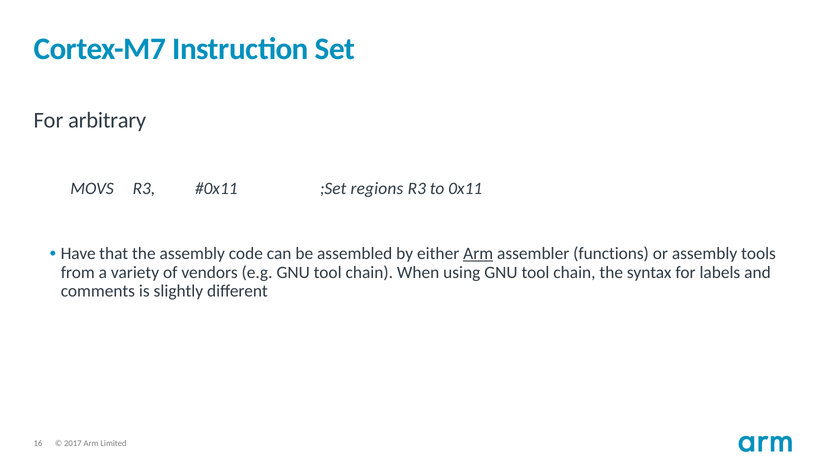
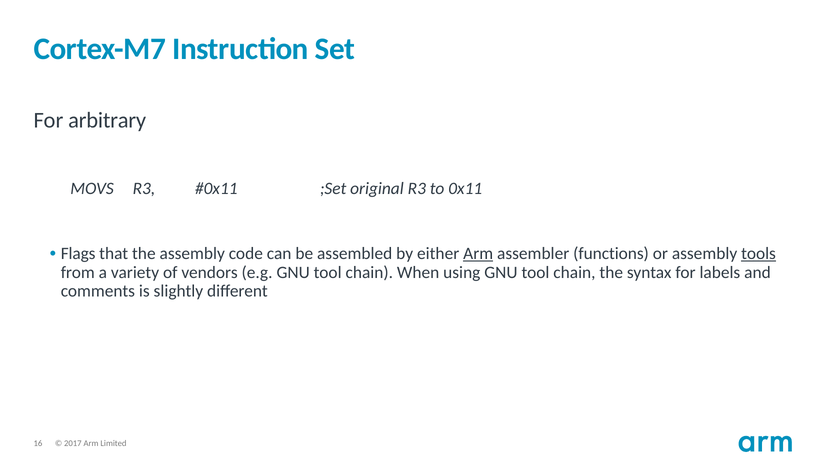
regions: regions -> original (377, 189)
Have: Have -> Flags (78, 254)
tools underline: none -> present (759, 254)
